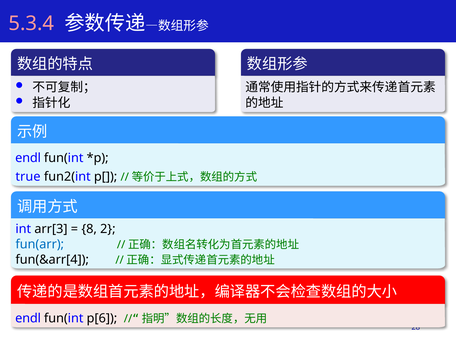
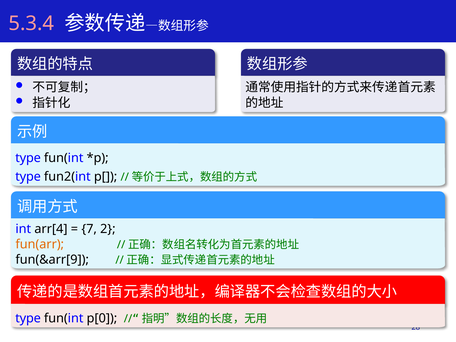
endl: endl -> type (28, 158)
true: true -> type (28, 177)
arr[3: arr[3 -> arr[4 (51, 229)
8: 8 -> 7 (89, 229)
fun(arr colour: blue -> orange (40, 244)
fun(&arr[4: fun(&arr[4 -> fun(&arr[9 (52, 259)
endl: endl -> type (28, 318)
p[6: p[6 -> p[0 (102, 318)
